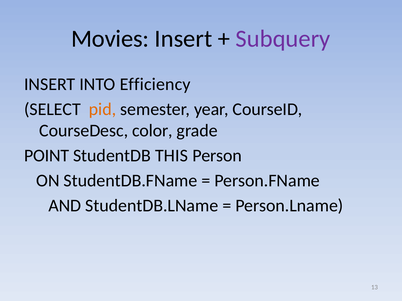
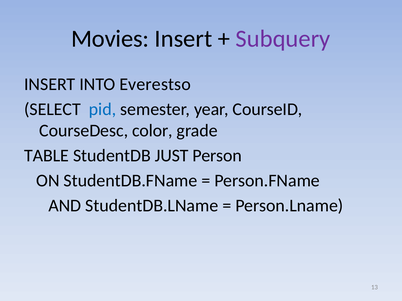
Efficiency: Efficiency -> Everestso (155, 84)
pid colour: orange -> blue (103, 109)
POINT: POINT -> TABLE (47, 156)
THIS: THIS -> JUST (172, 156)
